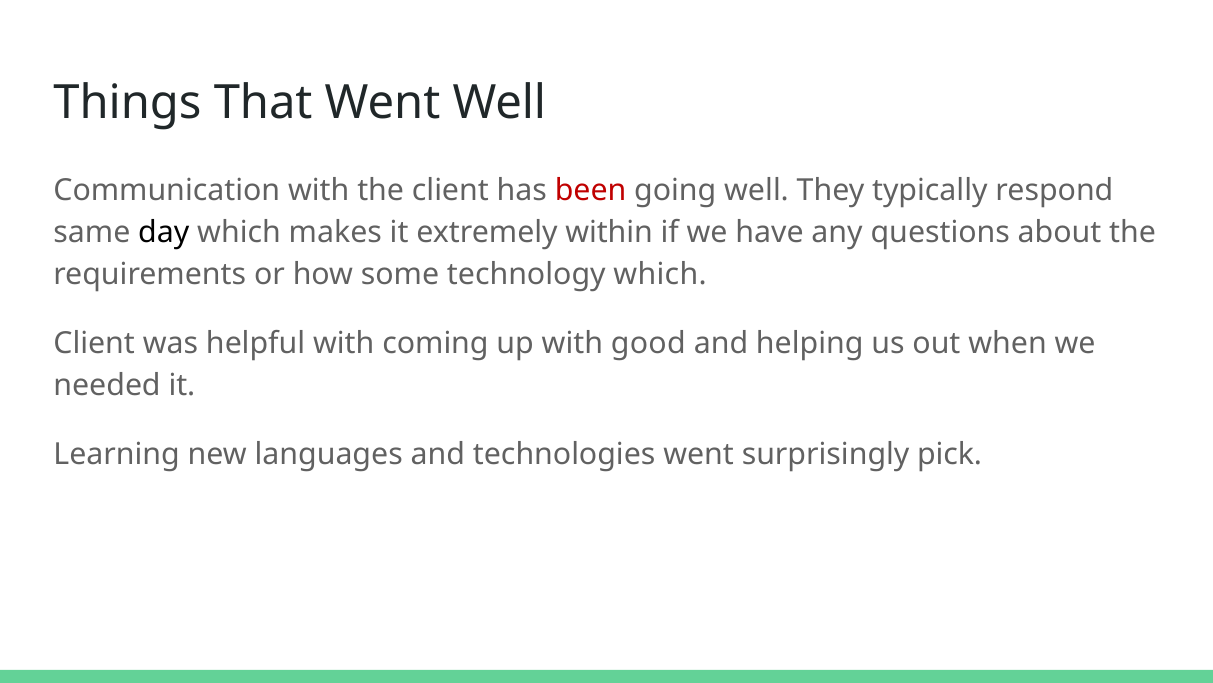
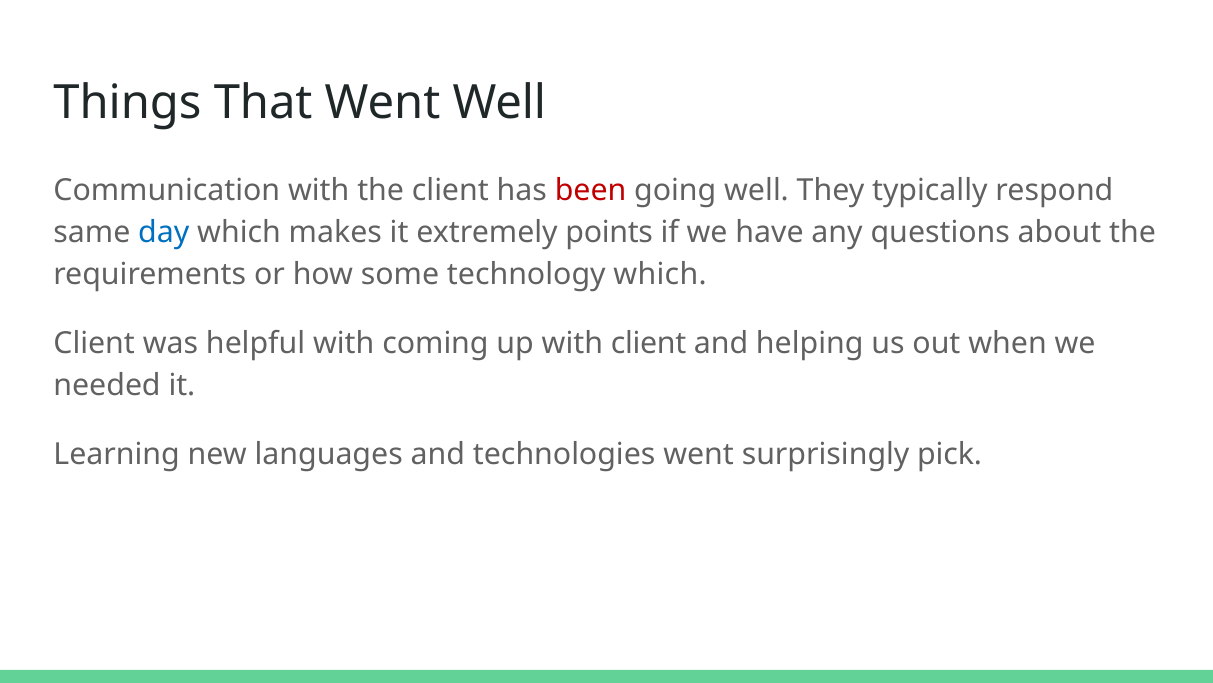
day colour: black -> blue (164, 233)
within: within -> points (609, 233)
with good: good -> client (649, 343)
